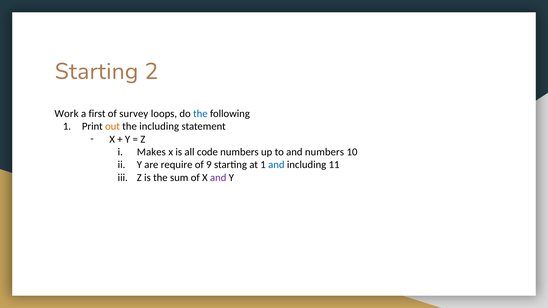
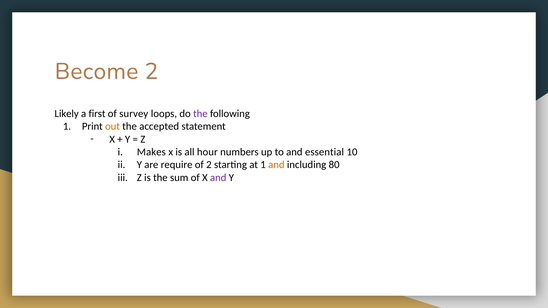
Starting: Starting -> Become (97, 71)
Work: Work -> Likely (67, 114)
the colour: blue -> purple (200, 114)
the including: including -> accepted (159, 127)
code: code -> hour (207, 152)
and numbers: numbers -> essential (324, 152)
of 9: 9 -> 2 (209, 165)
and colour: blue -> orange (276, 165)
11: 11 -> 80 (334, 165)
